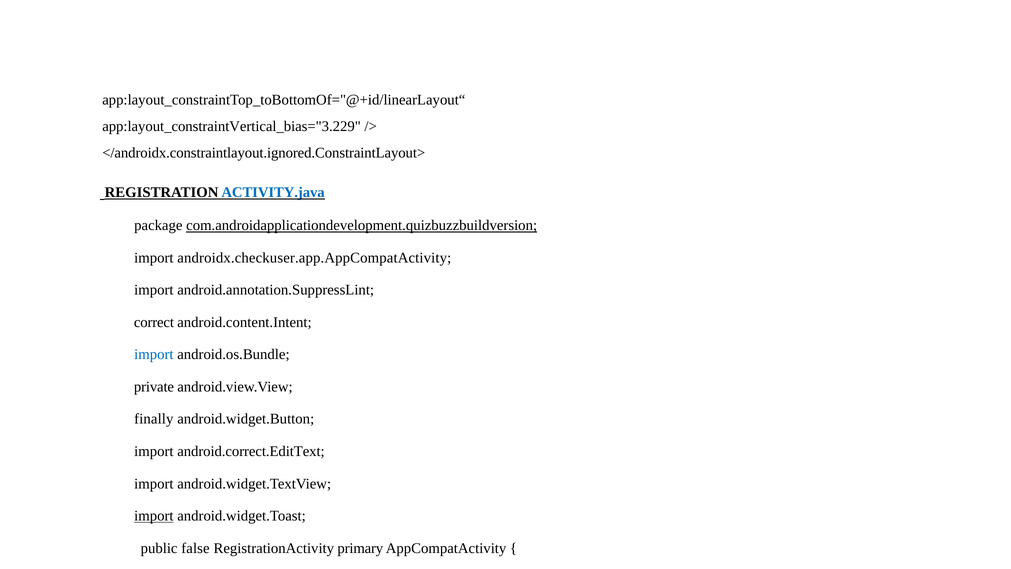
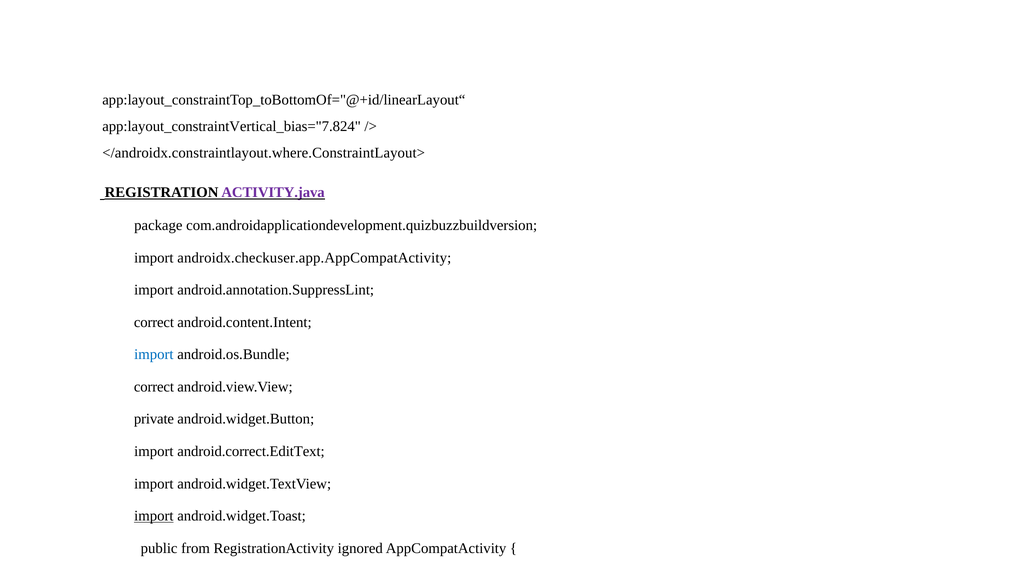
app:layout_constraintVertical_bias="3.229: app:layout_constraintVertical_bias="3.229 -> app:layout_constraintVertical_bias="7.824 (232, 126)
</androidx.constraintlayout.ignored.ConstraintLayout>: </androidx.constraintlayout.ignored.ConstraintLayout> -> </androidx.constraintlayout.where.ConstraintLayout> (264, 153)
ACTIVITY.java colour: blue -> purple (273, 192)
com.androidapplicationdevelopment.quizbuzzbuildversion underline: present -> none (362, 225)
private: private -> correct (154, 387)
finally: finally -> private (154, 419)
false: false -> from (196, 548)
primary: primary -> ignored (360, 548)
